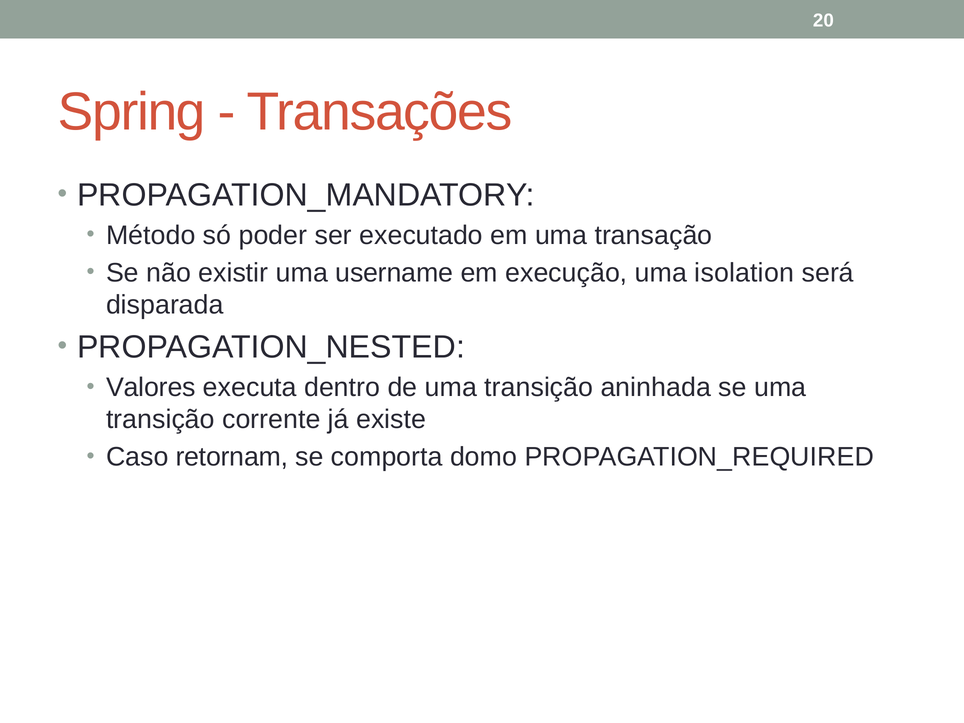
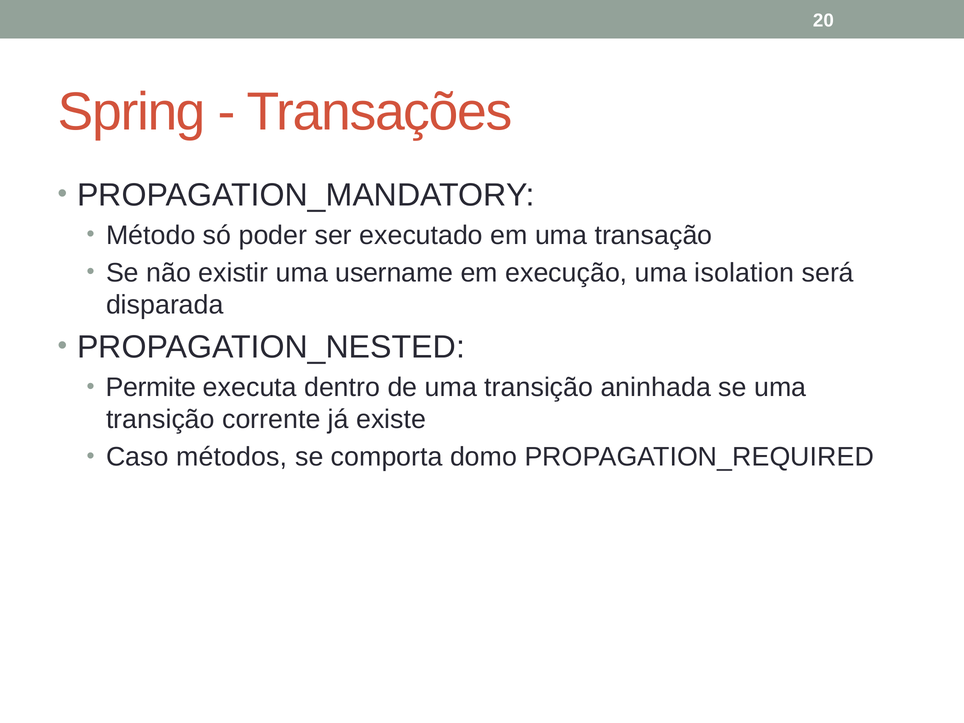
Valores: Valores -> Permite (151, 387)
retornam: retornam -> métodos (232, 457)
